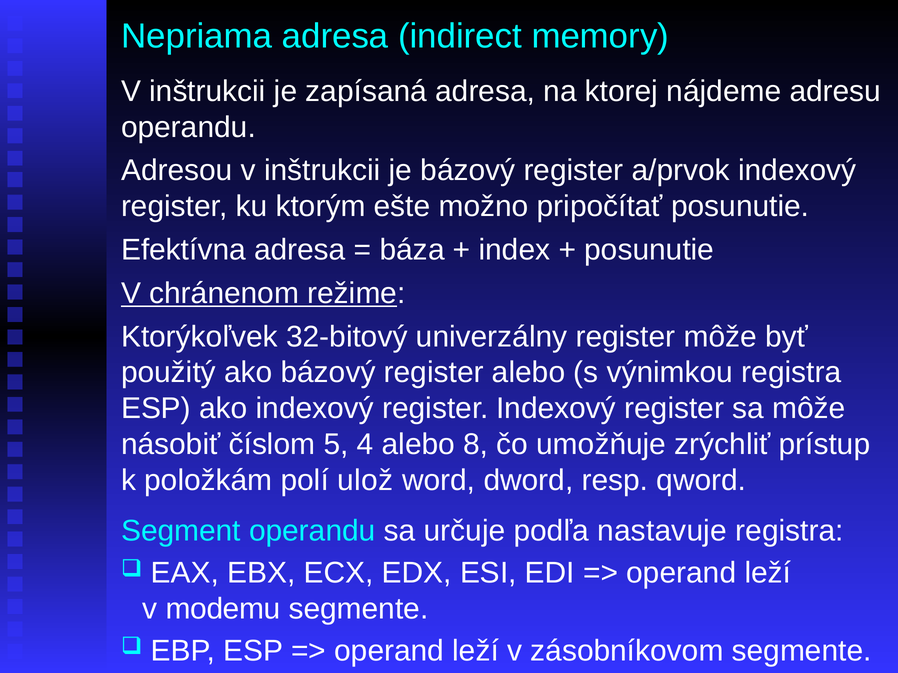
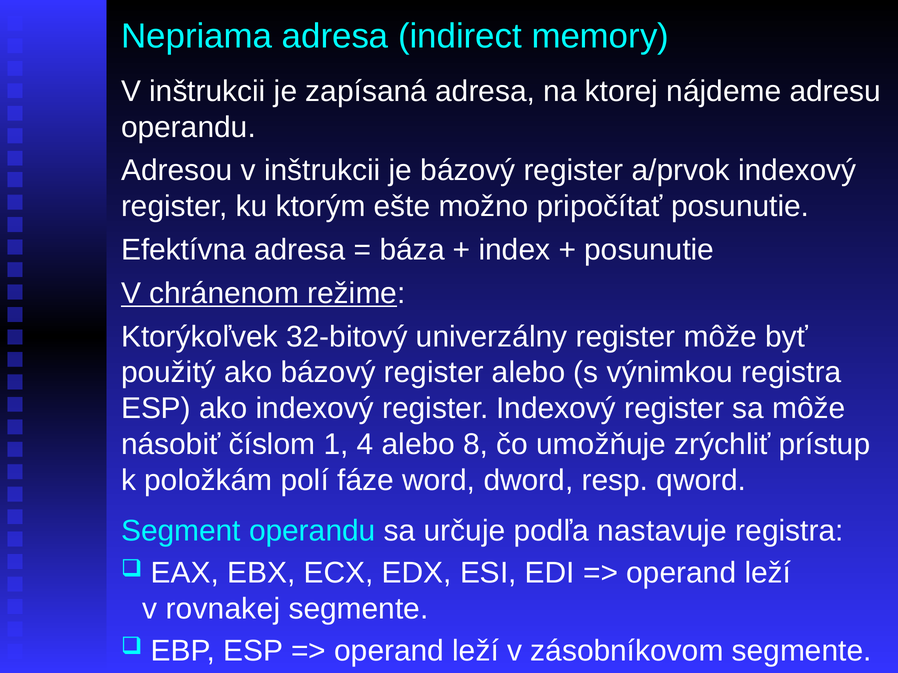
5: 5 -> 1 (336, 445)
ulož: ulož -> fáze (366, 481)
modemu: modemu -> rovnakej (223, 609)
